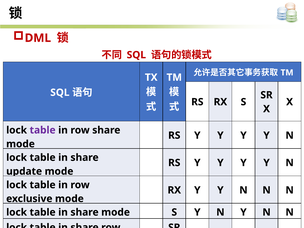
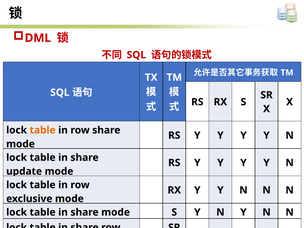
table colour: purple -> orange (43, 130)
